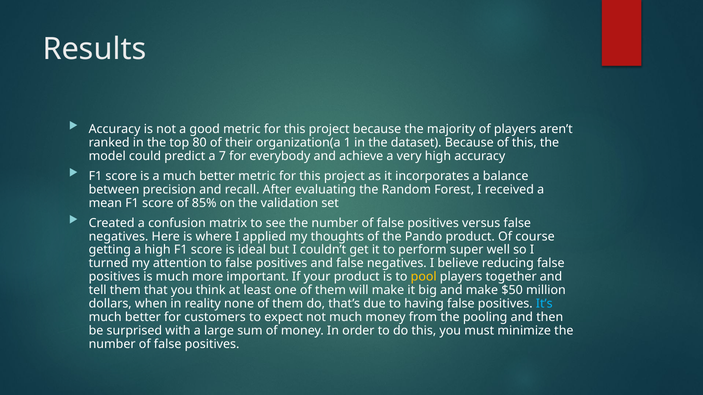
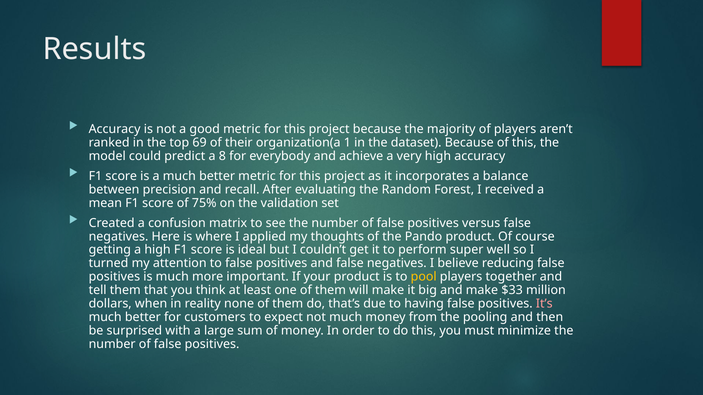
80: 80 -> 69 (200, 143)
7: 7 -> 8 (222, 156)
85%: 85% -> 75% (204, 203)
$50: $50 -> $33 (512, 290)
It’s colour: light blue -> pink (544, 304)
